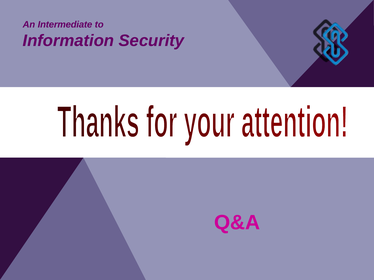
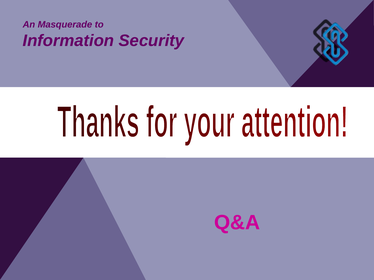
Intermediate: Intermediate -> Masquerade (65, 25)
